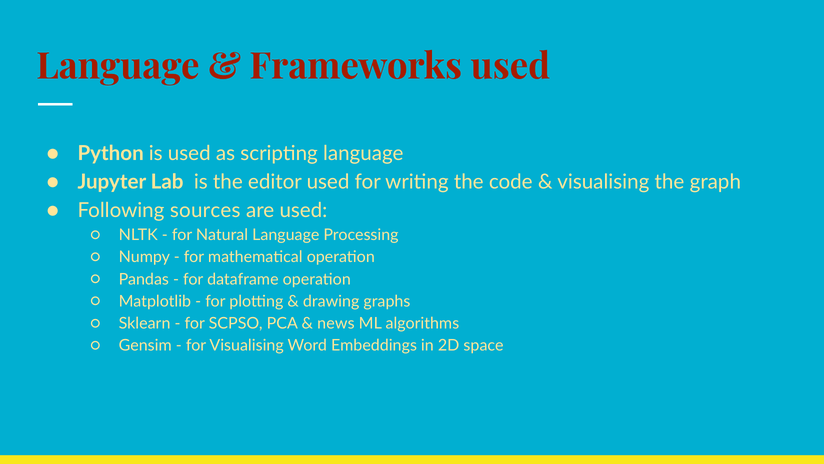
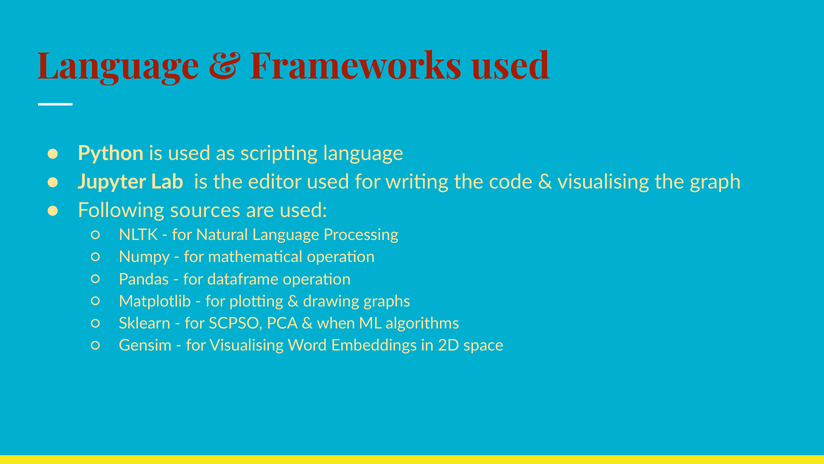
news: news -> when (336, 323)
